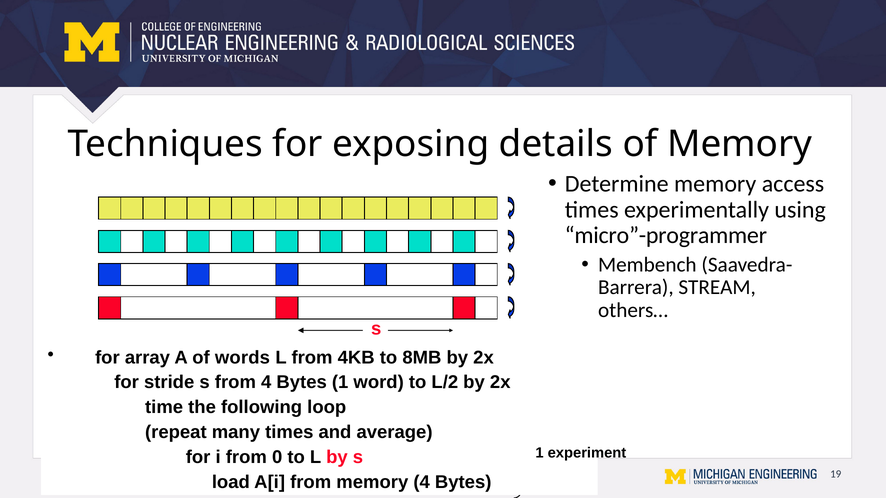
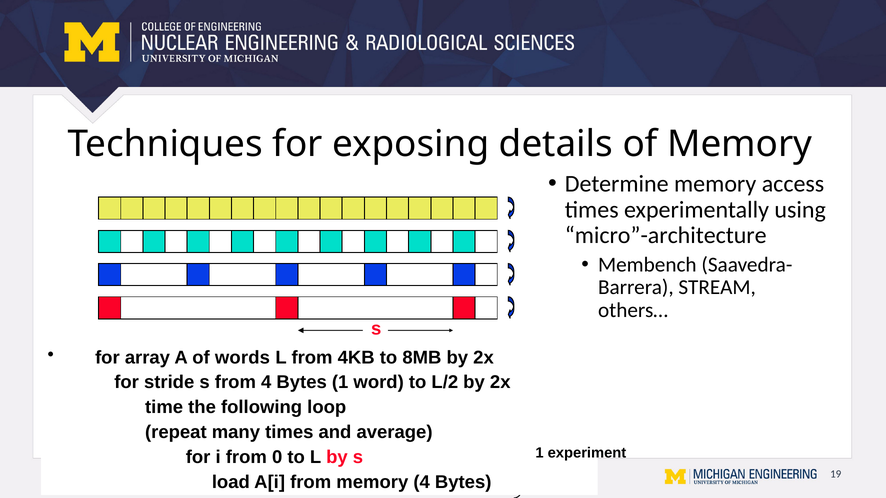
micro”-programmer: micro”-programmer -> micro”-architecture (666, 236)
